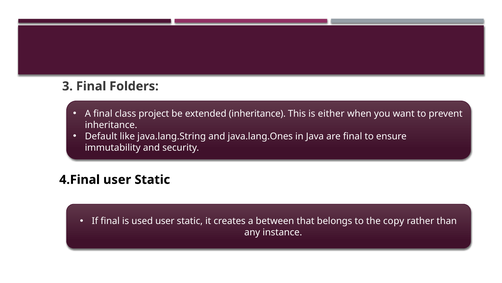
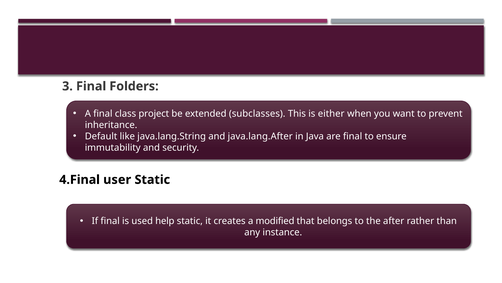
extended inheritance: inheritance -> subclasses (257, 113)
java.lang.Ones: java.lang.Ones -> java.lang.After (260, 136)
used user: user -> help (165, 221)
between: between -> modified (275, 221)
copy: copy -> after (394, 221)
